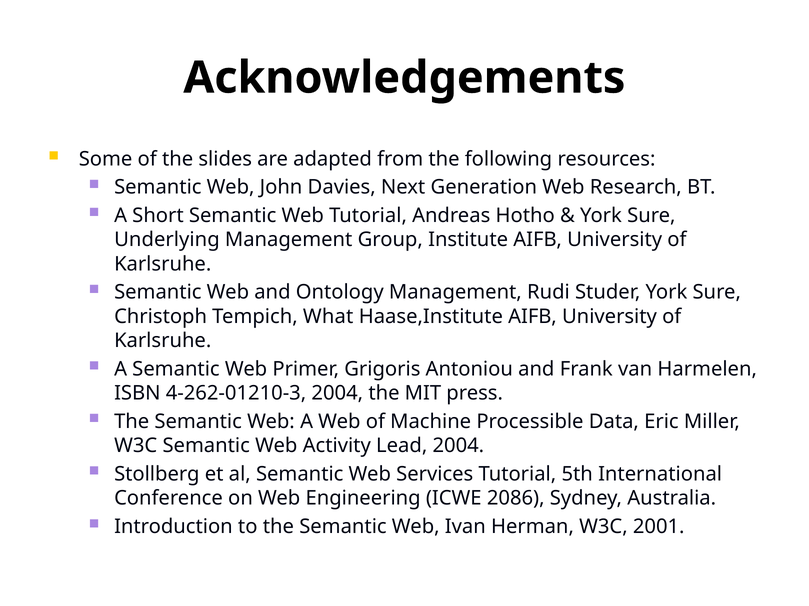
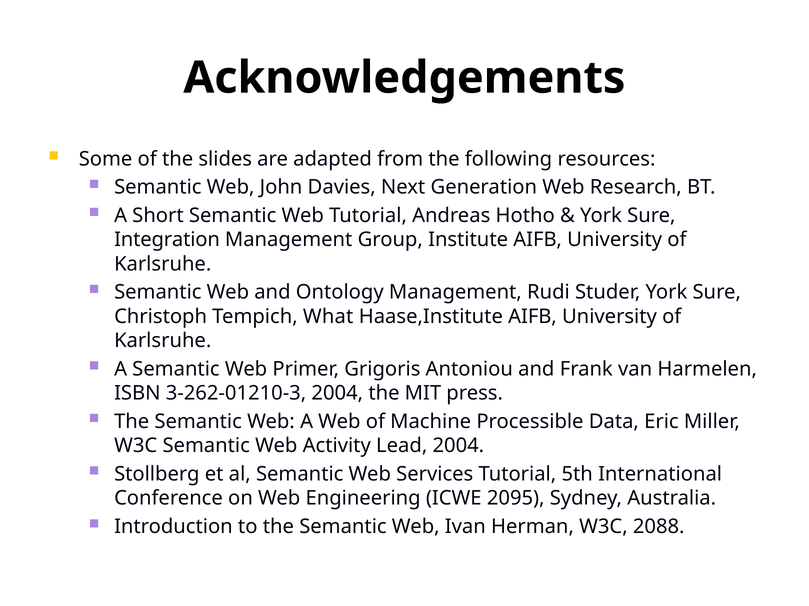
Underlying: Underlying -> Integration (167, 240)
4-262-01210-3: 4-262-01210-3 -> 3-262-01210-3 (236, 394)
2086: 2086 -> 2095 (516, 499)
2001: 2001 -> 2088 (659, 527)
